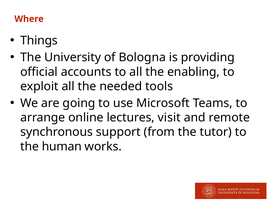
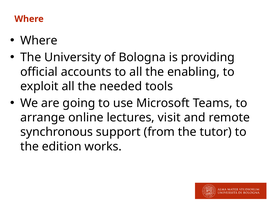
Things: Things -> Where (39, 41)
human: human -> edition (62, 147)
